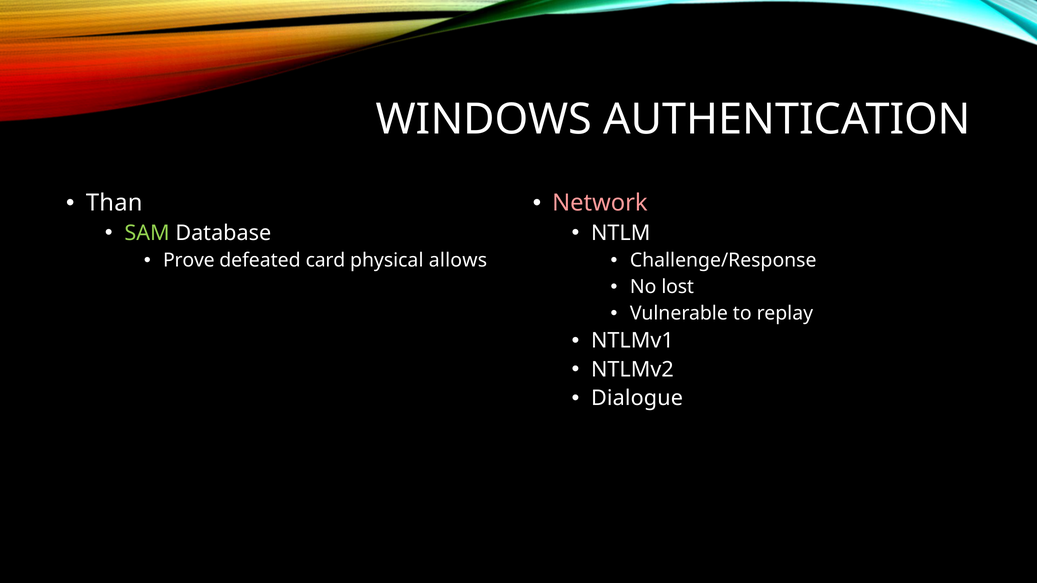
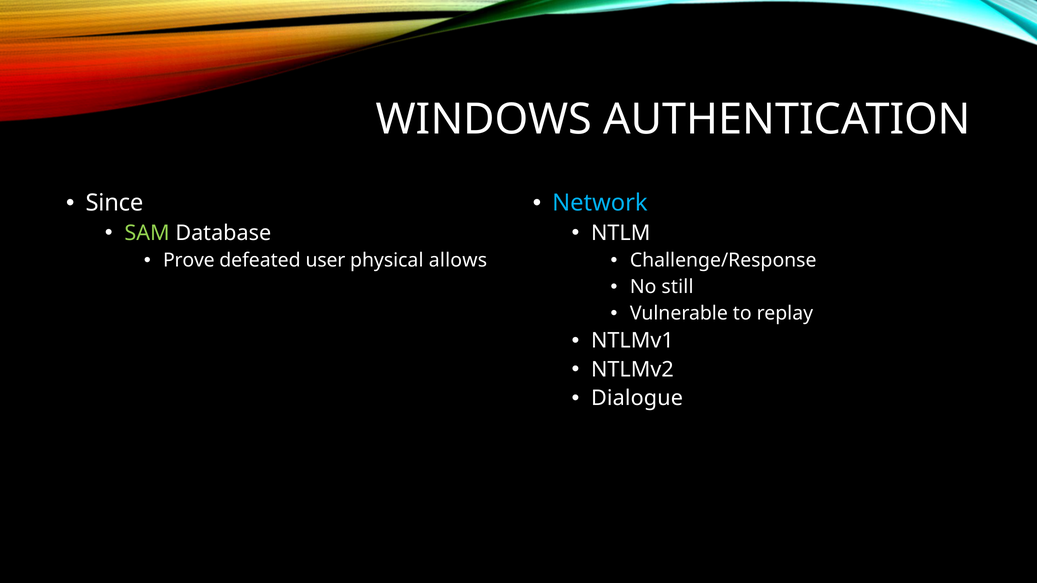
Than: Than -> Since (114, 203)
Network colour: pink -> light blue (600, 203)
card: card -> user (325, 261)
lost: lost -> still (678, 287)
